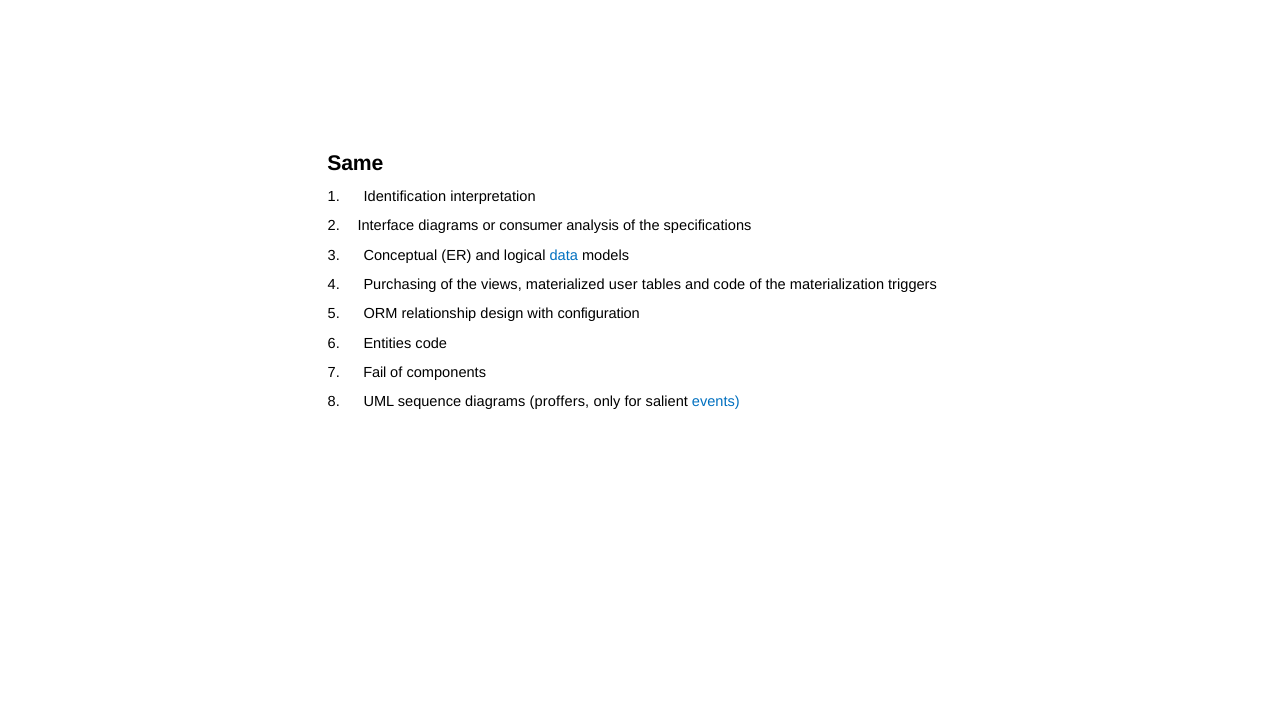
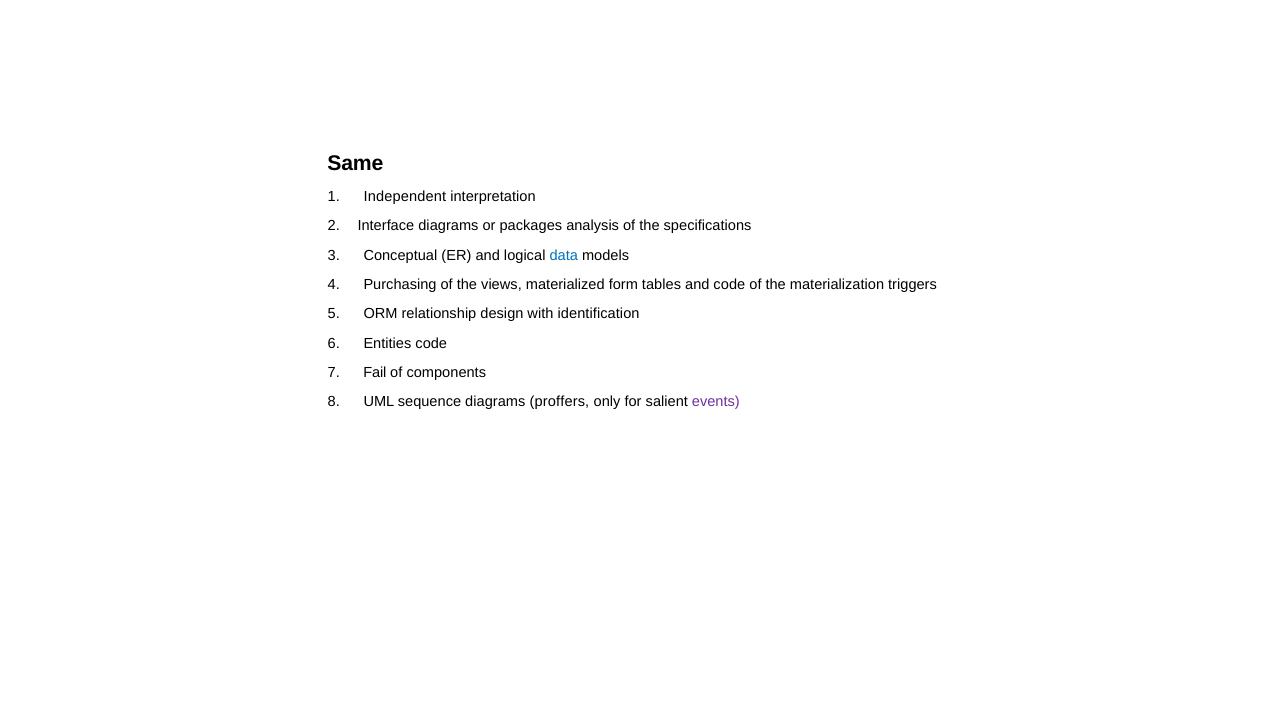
Identification: Identification -> Independent (405, 197)
consumer: consumer -> packages (531, 226)
user: user -> form (623, 285)
configuration: configuration -> identification (599, 314)
events colour: blue -> purple (716, 402)
